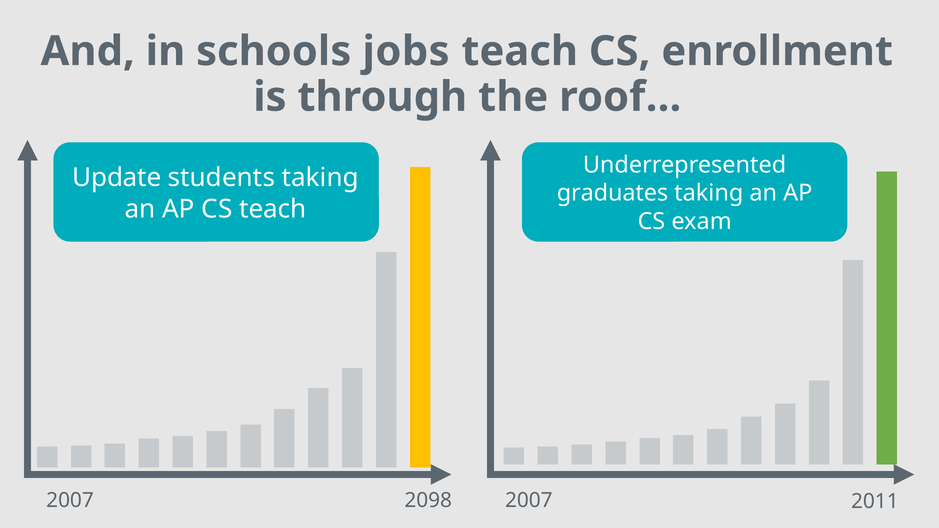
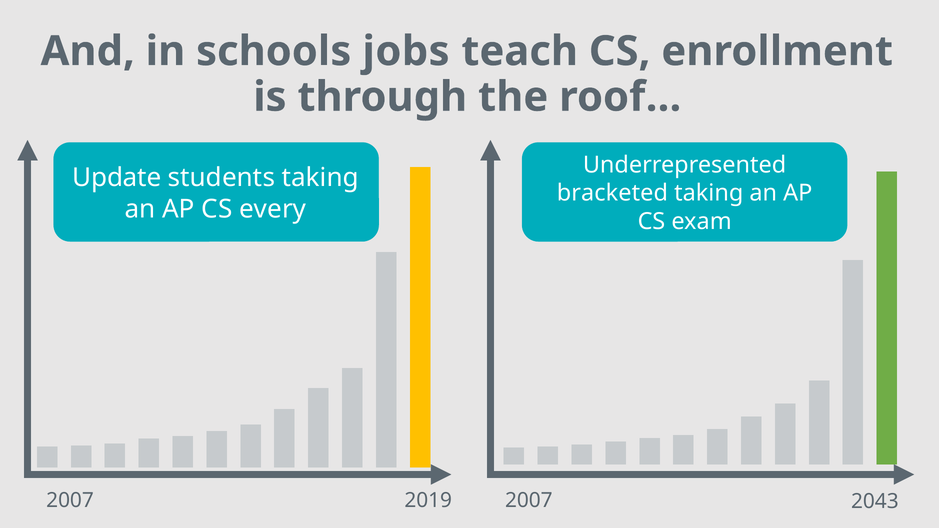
graduates: graduates -> bracketed (612, 193)
CS teach: teach -> every (273, 209)
2098: 2098 -> 2019 (428, 500)
2011: 2011 -> 2043 (875, 502)
